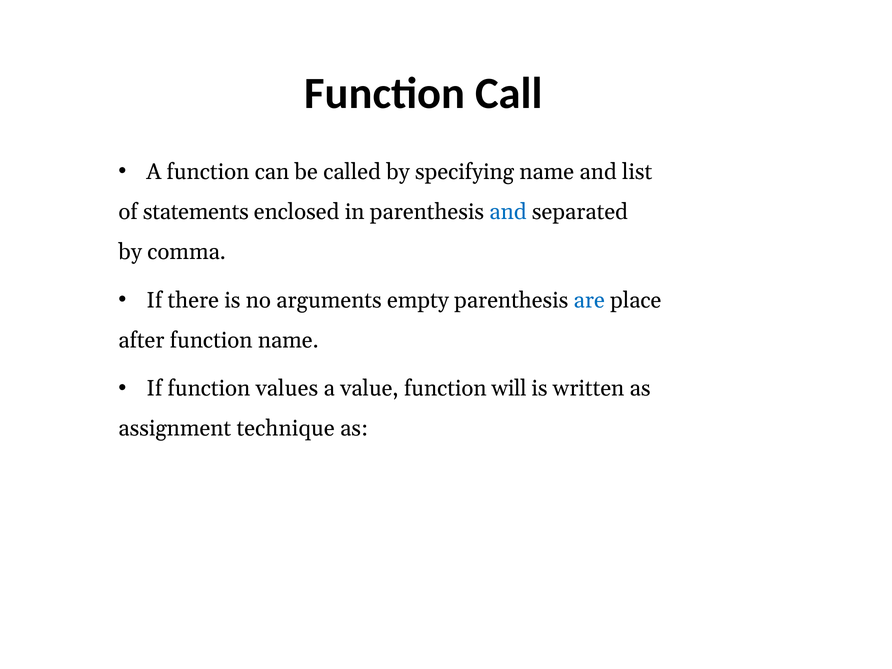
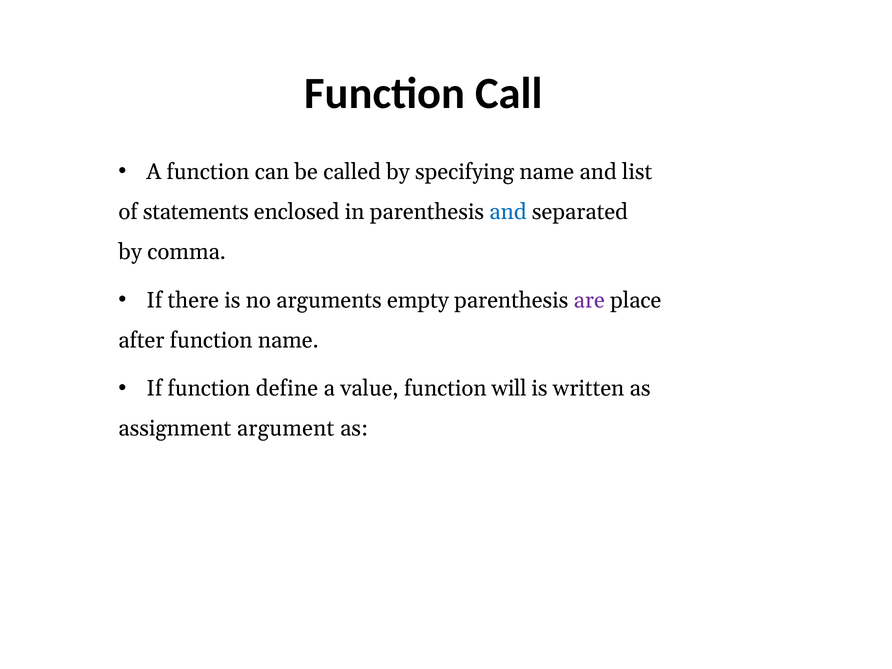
are colour: blue -> purple (589, 300)
values: values -> define (287, 389)
technique: technique -> argument (286, 429)
